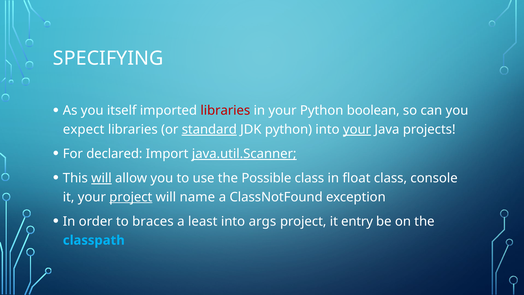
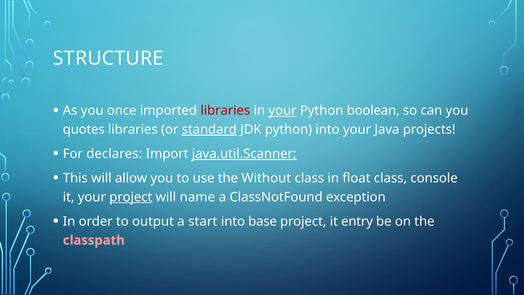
SPECIFYING: SPECIFYING -> STRUCTURE (108, 58)
itself: itself -> once (122, 111)
your underline: none -> present (283, 111)
expect: expect -> quotes (84, 129)
your underline: present -> none (357, 129)
declared: declared -> declares (114, 154)
will underline: present -> none (101, 178)
Possible: Possible -> Without (266, 178)
braces: braces -> output (153, 221)
least: least -> start (203, 221)
args: args -> base (263, 221)
classpath colour: light blue -> pink (94, 240)
